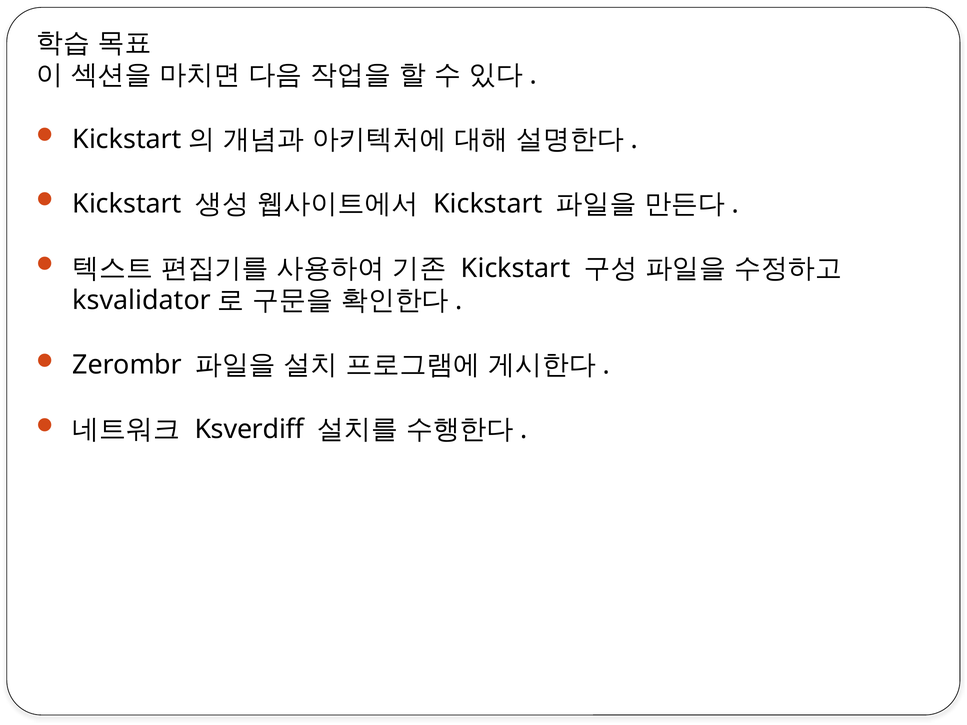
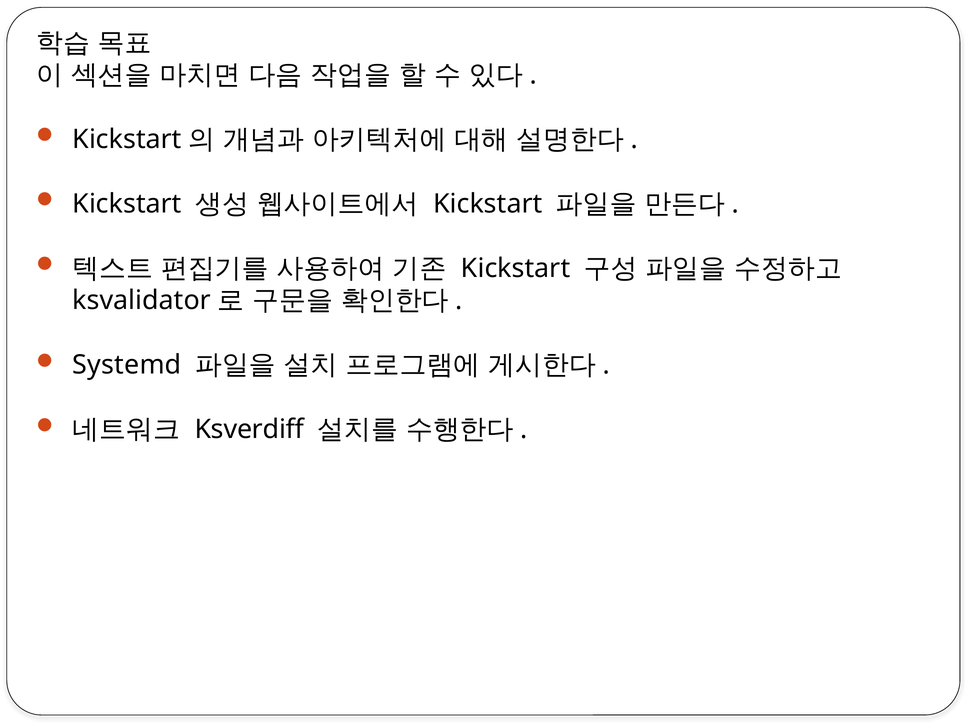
Zerombr: Zerombr -> Systemd (127, 365)
